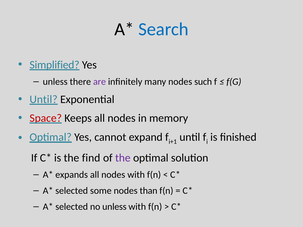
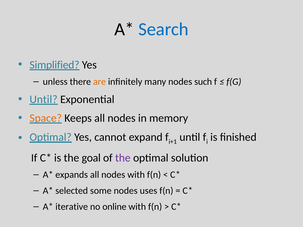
are colour: purple -> orange (100, 82)
Space colour: red -> orange (46, 118)
find: find -> goal (91, 158)
than: than -> uses (148, 191)
selected: selected -> iterative (72, 207)
no unless: unless -> online (114, 207)
